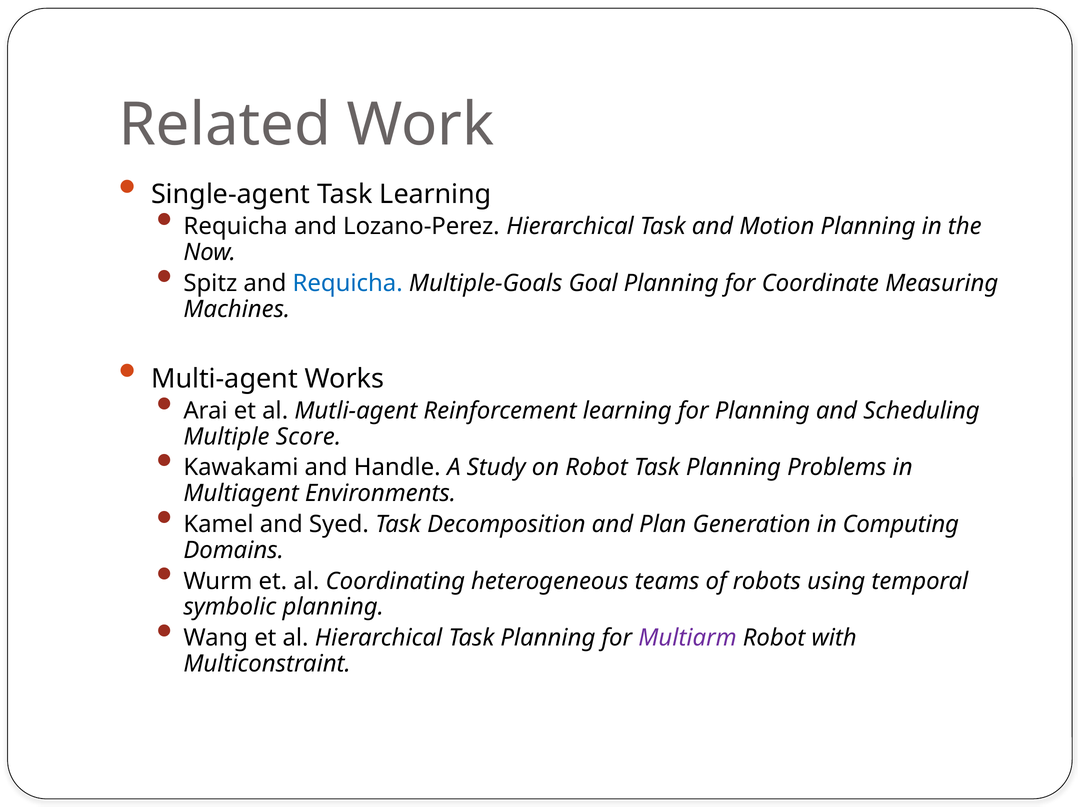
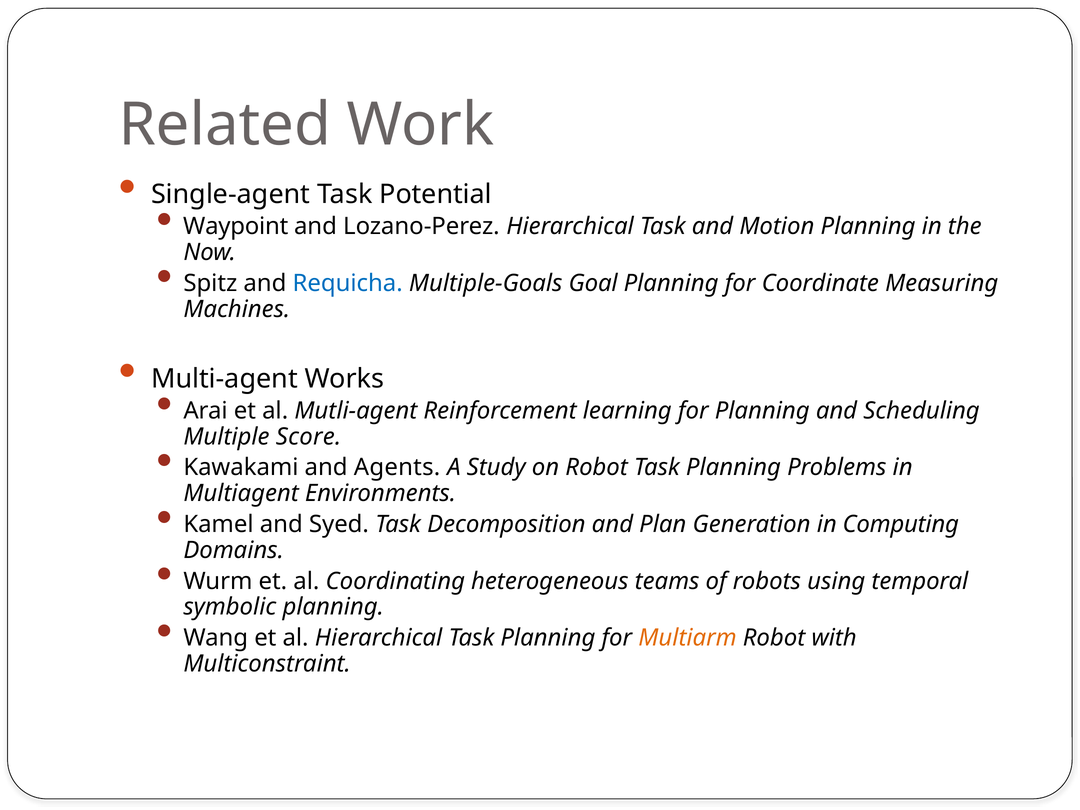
Task Learning: Learning -> Potential (436, 194)
Requicha: Requicha -> Waypoint (236, 227)
Handle: Handle -> Agents (397, 468)
Multiarm colour: purple -> orange (688, 638)
